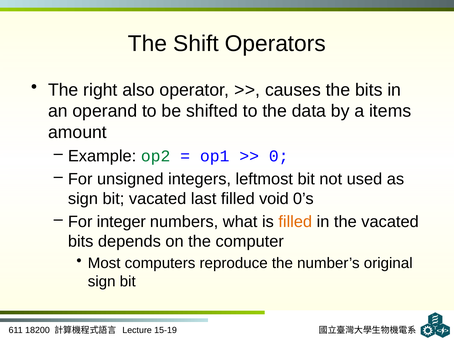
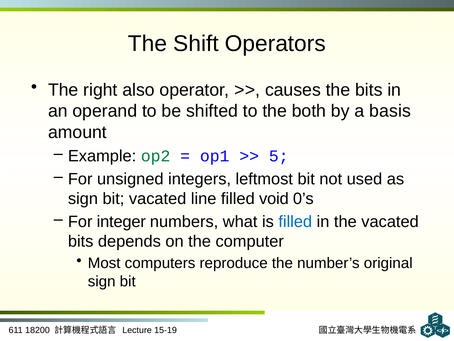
data: data -> both (309, 111)
items: items -> basis (390, 111)
0: 0 -> 5 (279, 156)
last: last -> line (204, 198)
filled colour: orange -> blue (295, 221)
